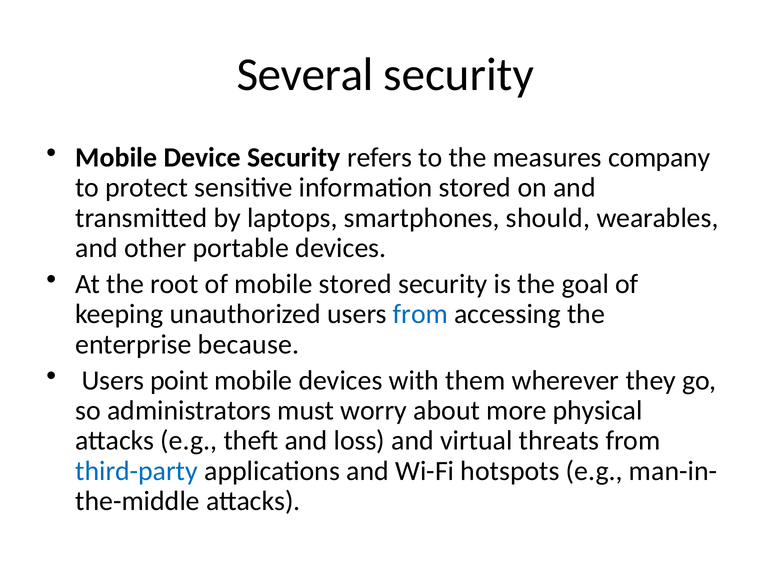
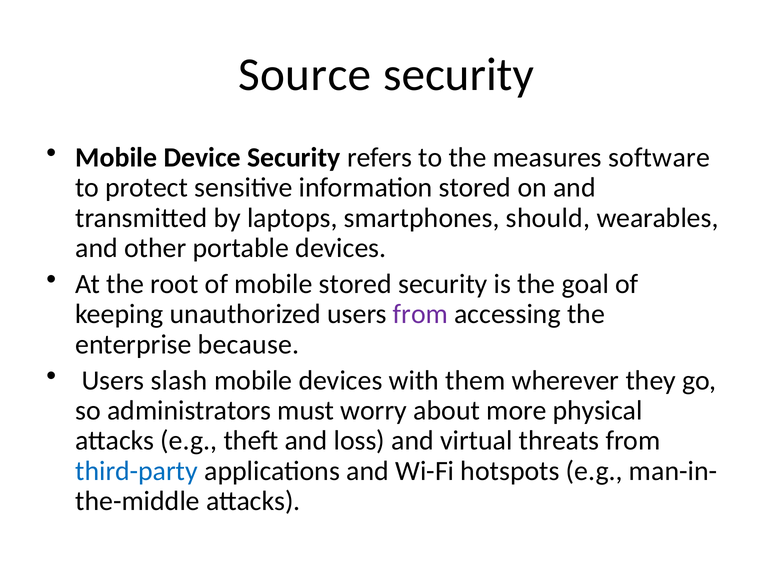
Several: Several -> Source (305, 75)
company: company -> software (659, 158)
from colour: blue -> purple (420, 314)
point: point -> slash (179, 381)
